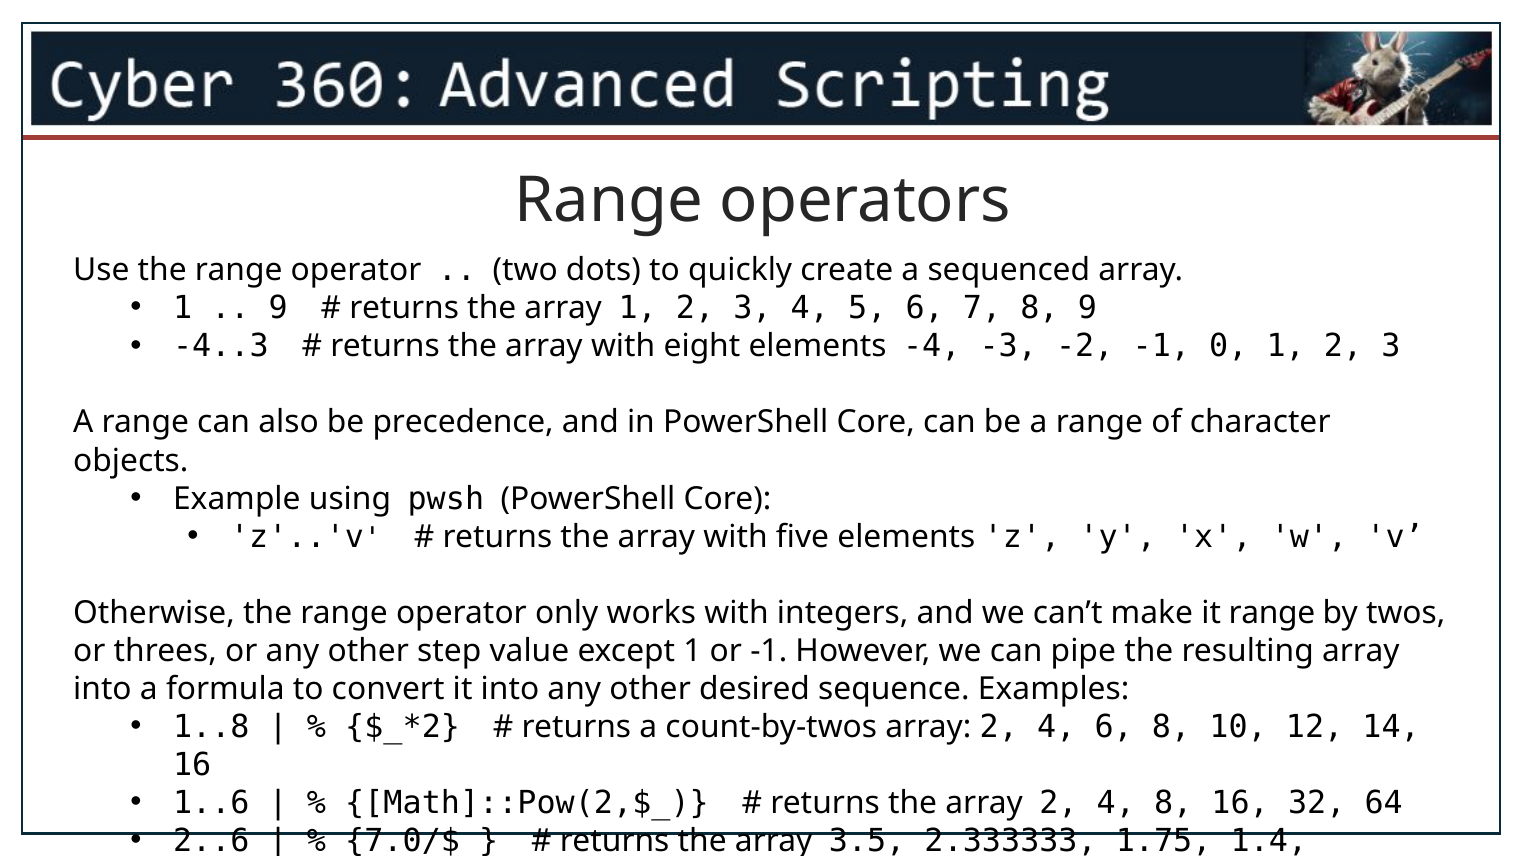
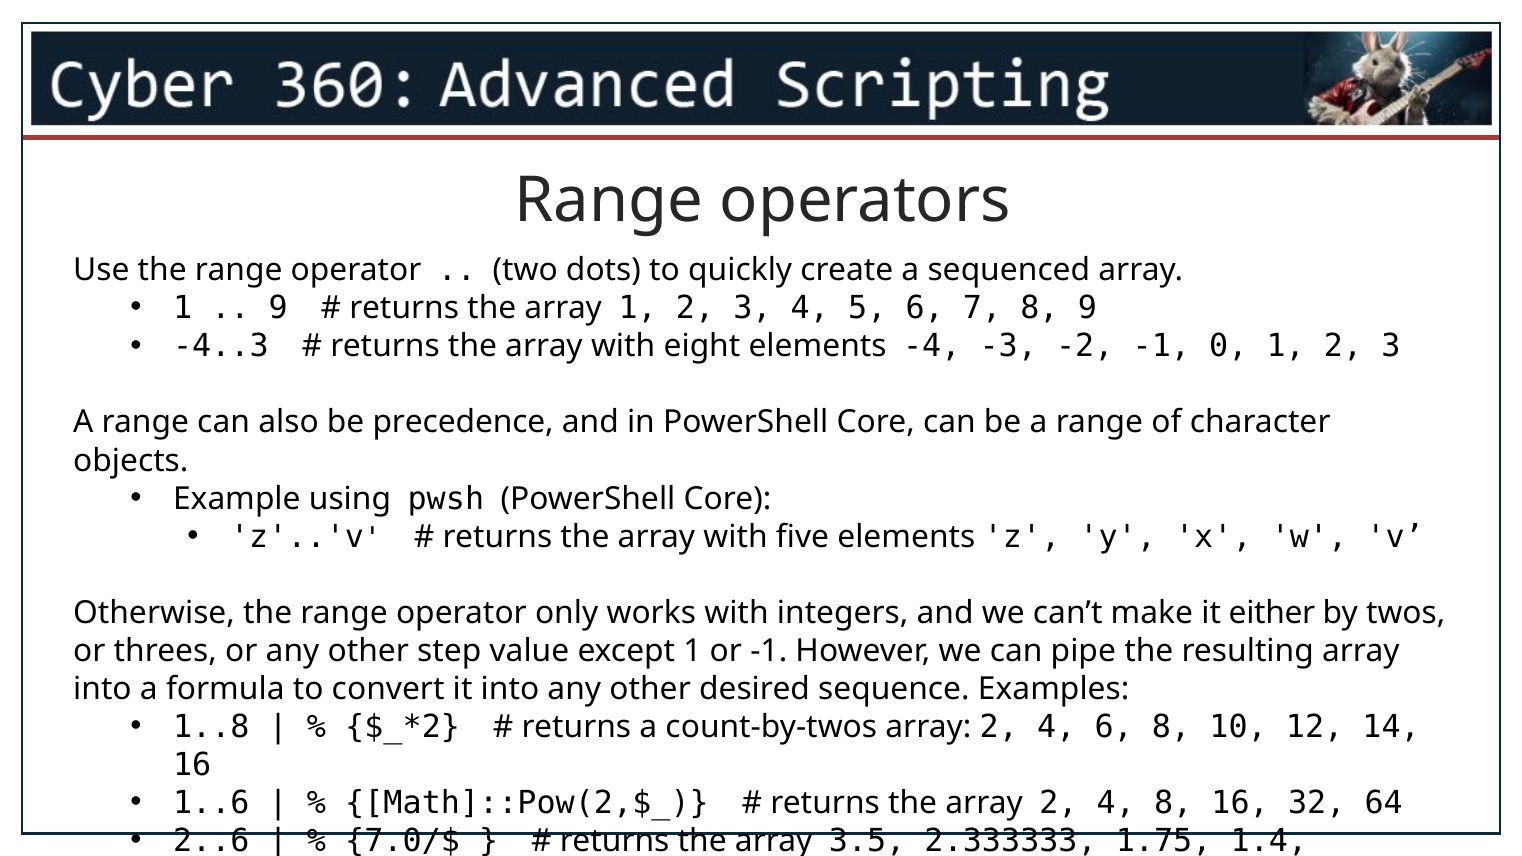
it range: range -> either (1272, 613)
